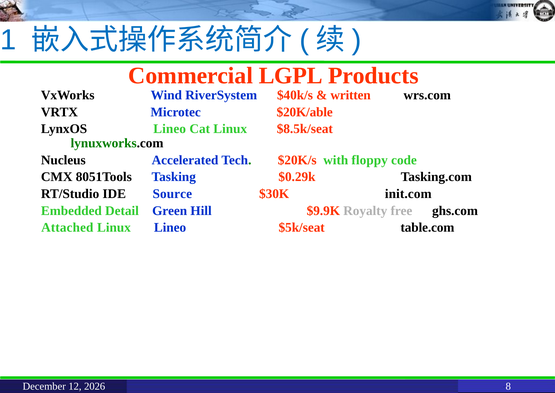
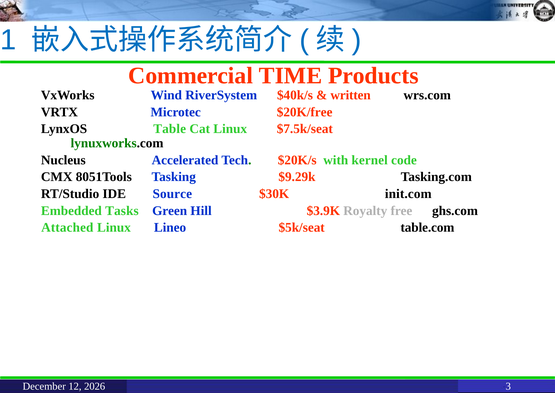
LGPL: LGPL -> TIME (291, 75)
$20K/able: $20K/able -> $20K/free (305, 112)
LynxOS Lineo: Lineo -> Table (170, 129)
$8.5k/seat: $8.5k/seat -> $7.5k/seat (305, 129)
floppy: floppy -> kernel (370, 160)
$0.29k: $0.29k -> $9.29k (297, 177)
Detail: Detail -> Tasks (122, 211)
$9.9K: $9.9K -> $3.9K (323, 211)
8: 8 -> 3 (508, 386)
